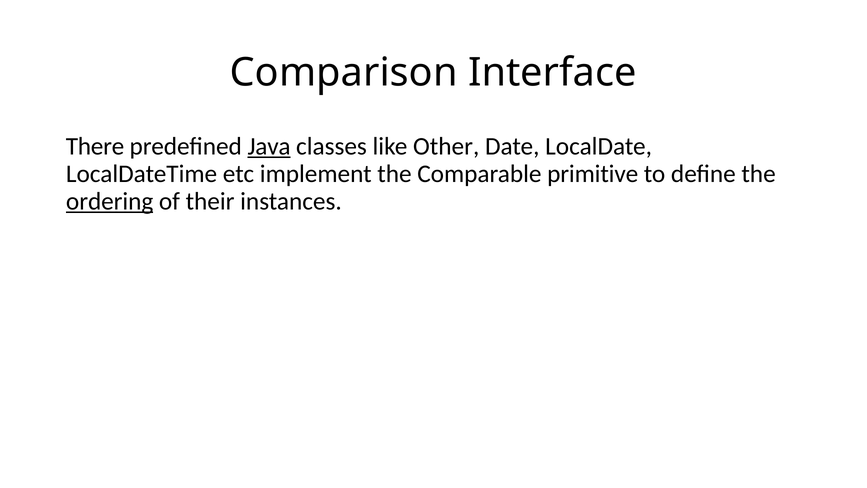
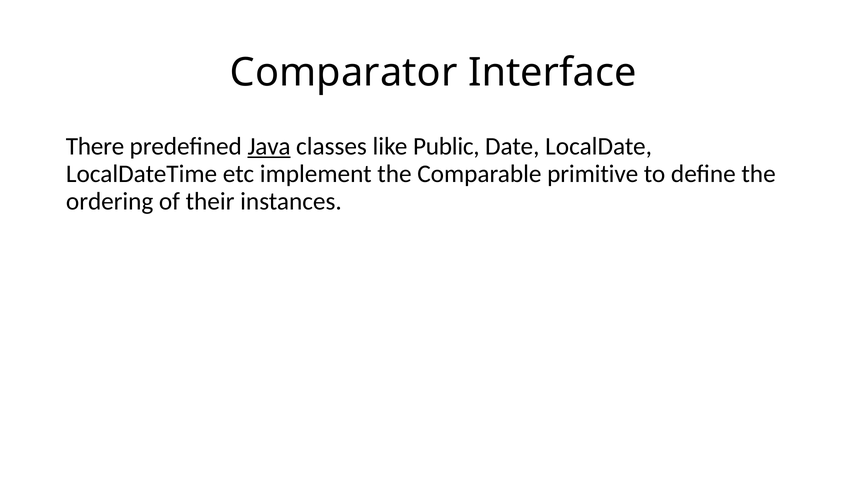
Comparison: Comparison -> Comparator (344, 73)
Other: Other -> Public (446, 147)
ordering underline: present -> none (110, 201)
